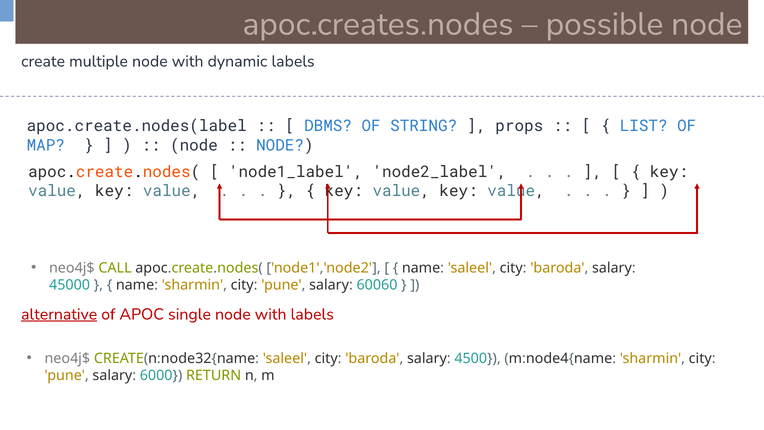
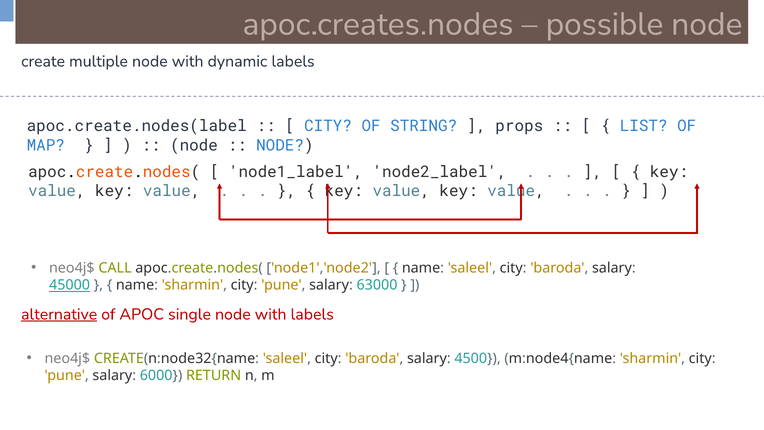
DBMS: DBMS -> CITY (328, 126)
45000 underline: none -> present (70, 285)
60060: 60060 -> 63000 (377, 285)
